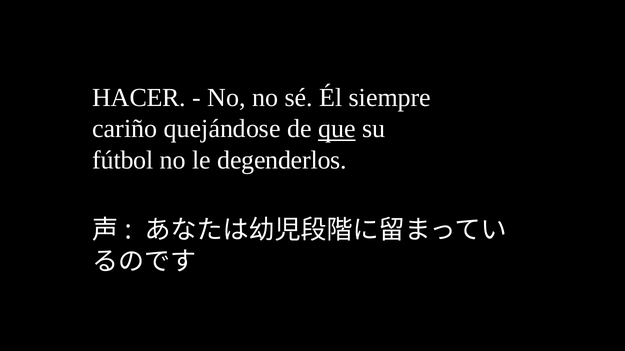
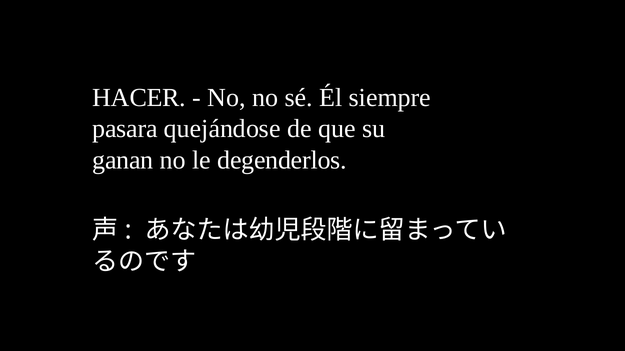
cariño: cariño -> pasara (125, 129)
que underline: present -> none (337, 129)
fútbol: fútbol -> ganan (123, 160)
